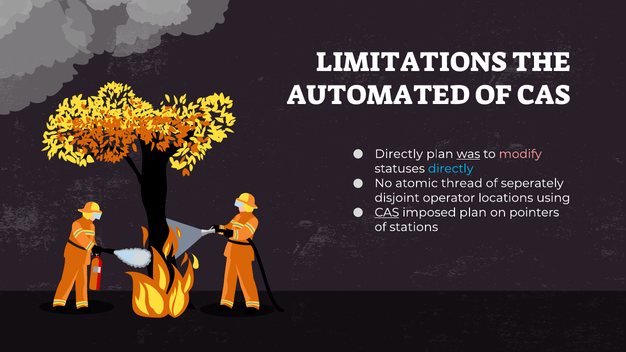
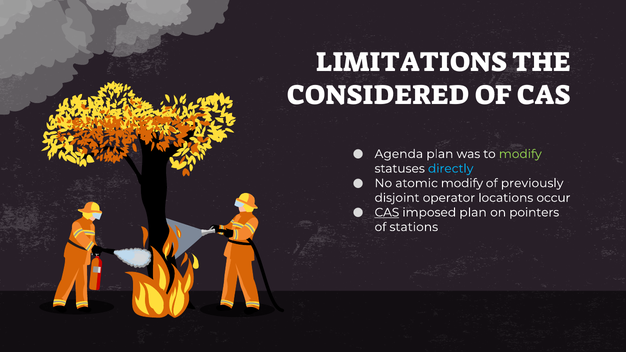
AUTOMATED: AUTOMATED -> CONSIDERED (378, 95)
Directly: Directly -> Agenda (399, 154)
was underline: present -> none (468, 154)
modify colour: pink -> light green (520, 154)
atomic thread: thread -> modify (462, 183)
seperately: seperately -> previously (532, 183)
using: using -> occur (553, 198)
